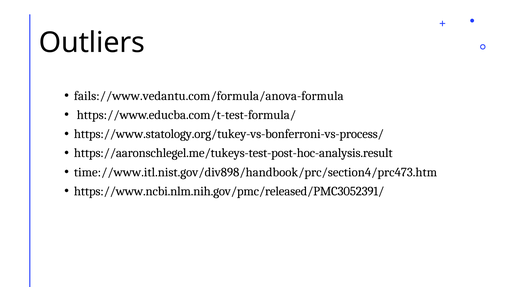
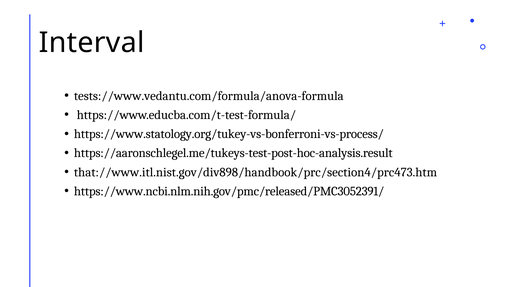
Outliers: Outliers -> Interval (92, 43)
fails://www.vedantu.com/formula/anova-formula: fails://www.vedantu.com/formula/anova-formula -> tests://www.vedantu.com/formula/anova-formula (209, 96)
time://www.itl.nist.gov/div898/handbook/prc/section4/prc473.htm: time://www.itl.nist.gov/div898/handbook/prc/section4/prc473.htm -> that://www.itl.nist.gov/div898/handbook/prc/section4/prc473.htm (256, 172)
